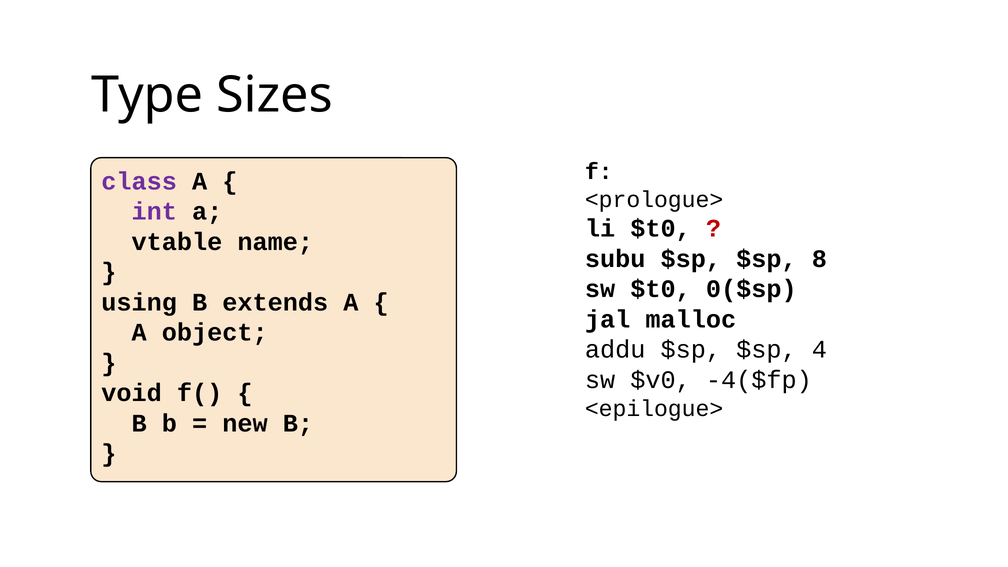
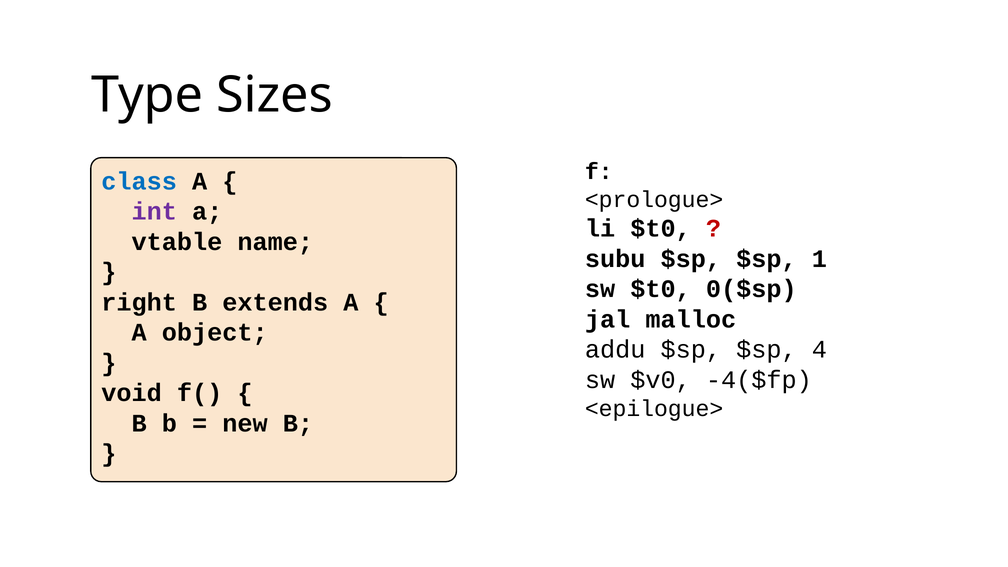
class colour: purple -> blue (139, 181)
8: 8 -> 1 (819, 259)
using: using -> right (139, 302)
